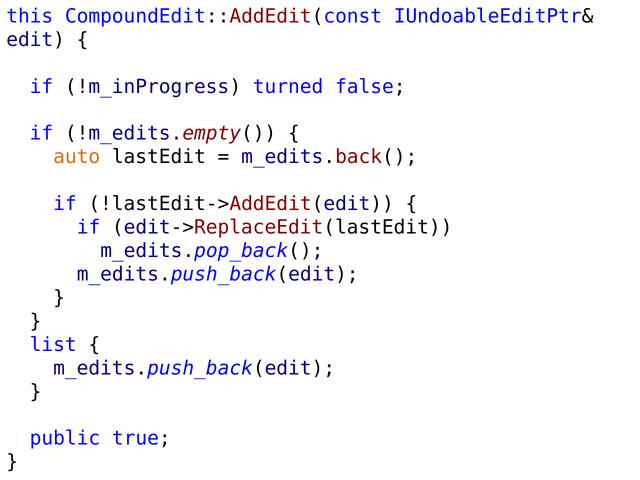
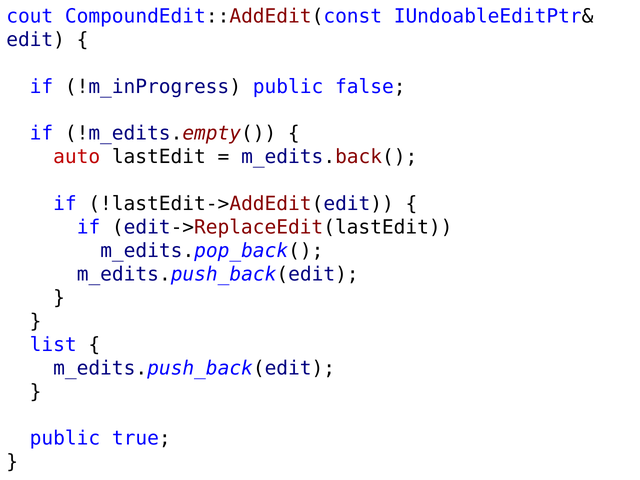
this: this -> cout (30, 16)
!m_inProgress turned: turned -> public (288, 87)
auto colour: orange -> red (77, 157)
